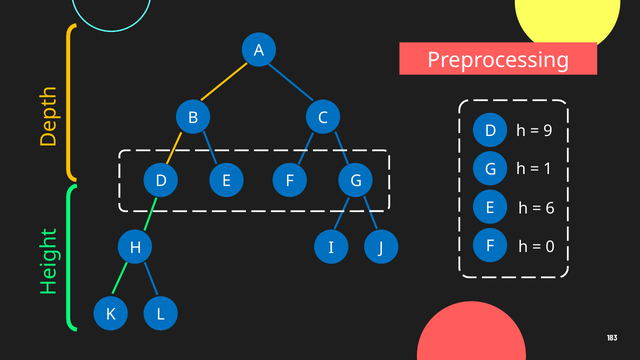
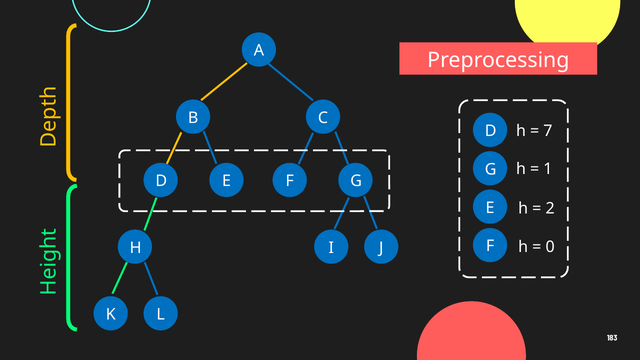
9: 9 -> 7 (548, 131)
6: 6 -> 2 (550, 209)
